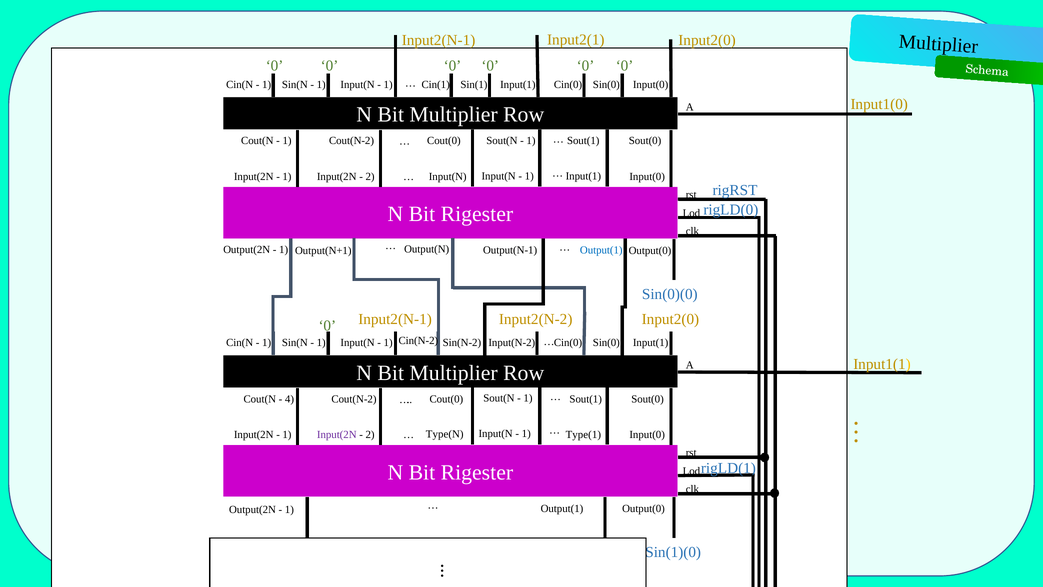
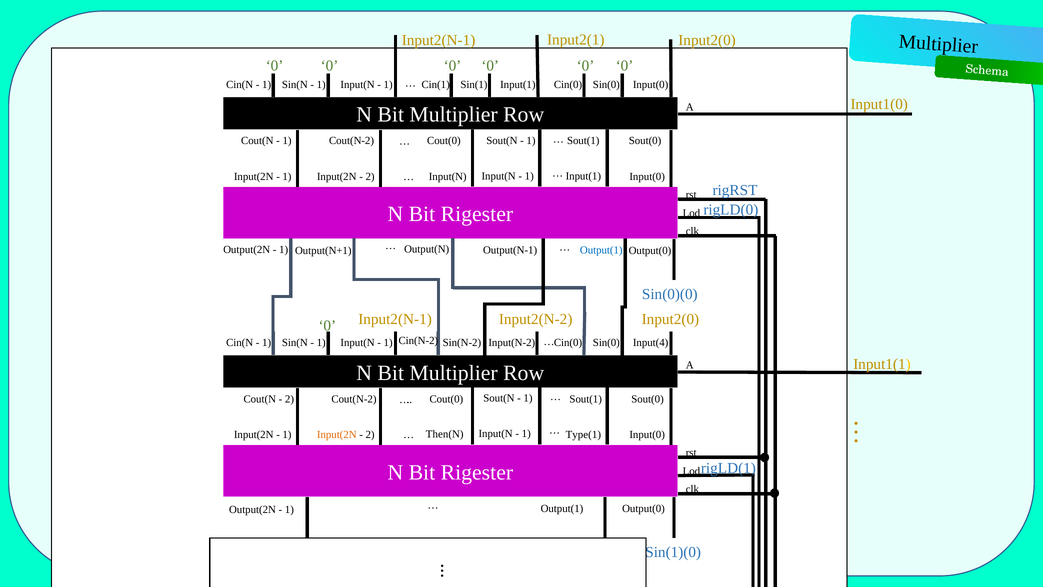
Sin(0 Input(1: Input(1 -> Input(4 (651, 343)
4: 4 -> 2 (289, 399)
Type(N: Type(N -> Then(N (445, 434)
Input(2N colour: purple -> orange (337, 435)
